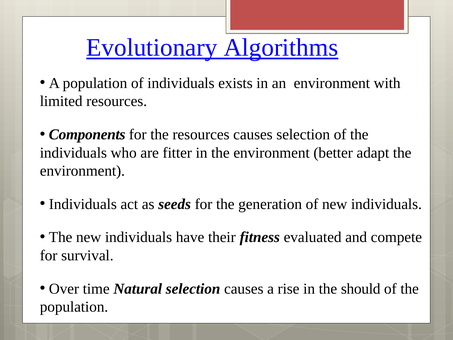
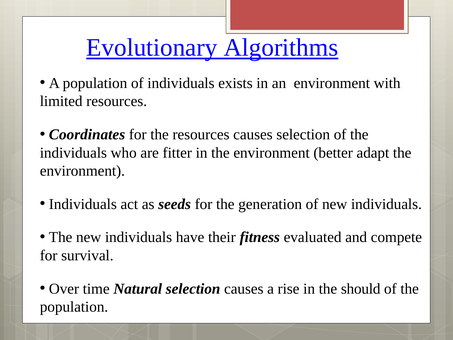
Components: Components -> Coordinates (87, 134)
